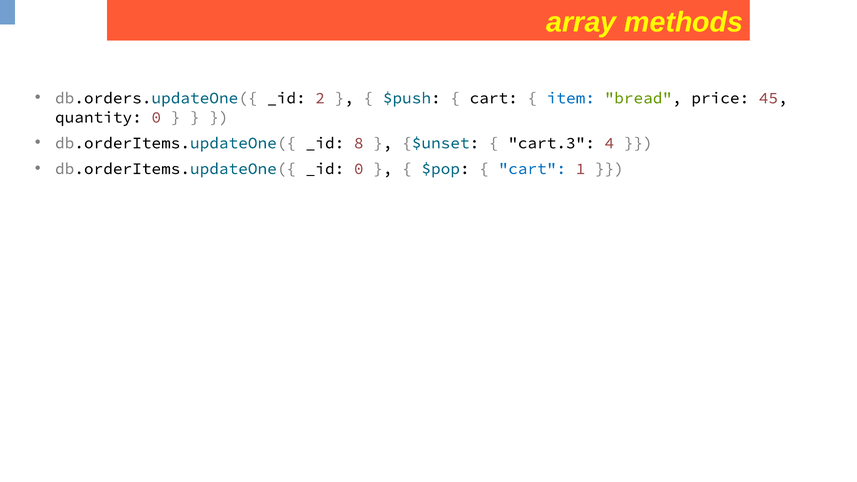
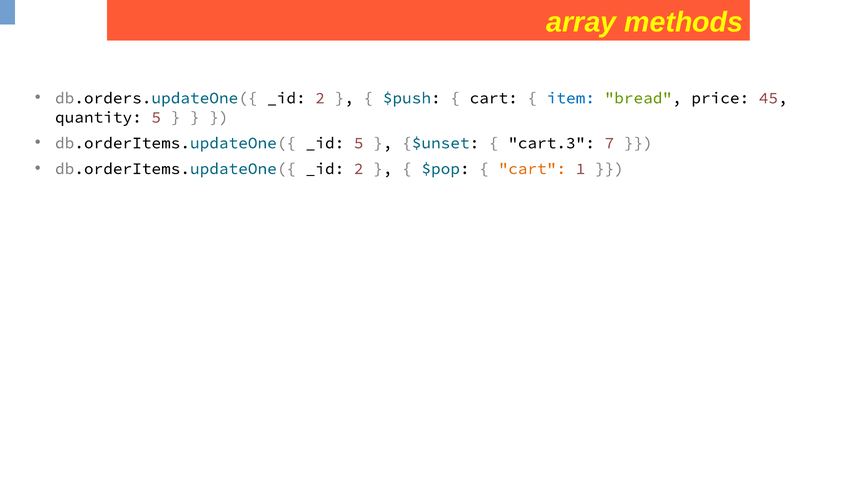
quantity 0: 0 -> 5 (156, 117)
_id 8: 8 -> 5 (359, 143)
4: 4 -> 7 (609, 143)
db.orderItems.updateOne({ _id 0: 0 -> 2 (359, 169)
cart colour: blue -> orange (532, 169)
